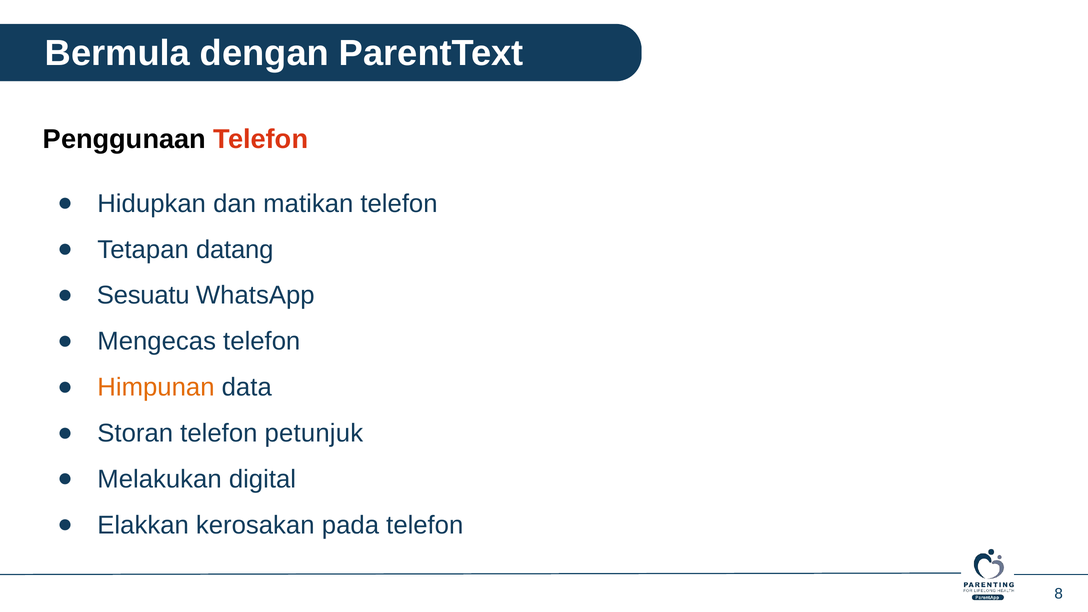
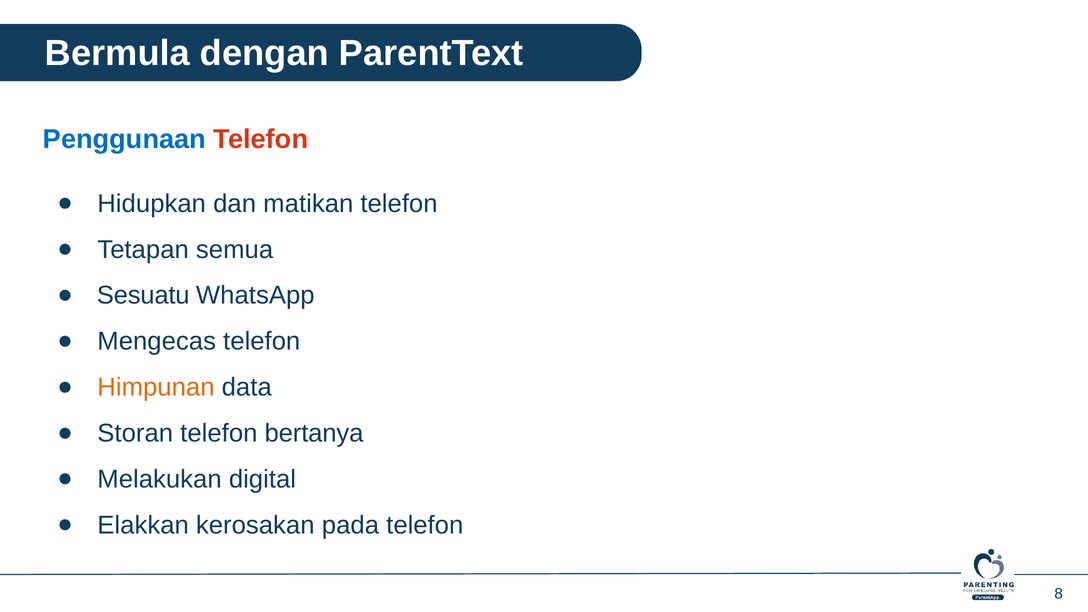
Penggunaan colour: black -> blue (124, 139)
datang: datang -> semua (235, 250)
petunjuk: petunjuk -> bertanya (314, 433)
